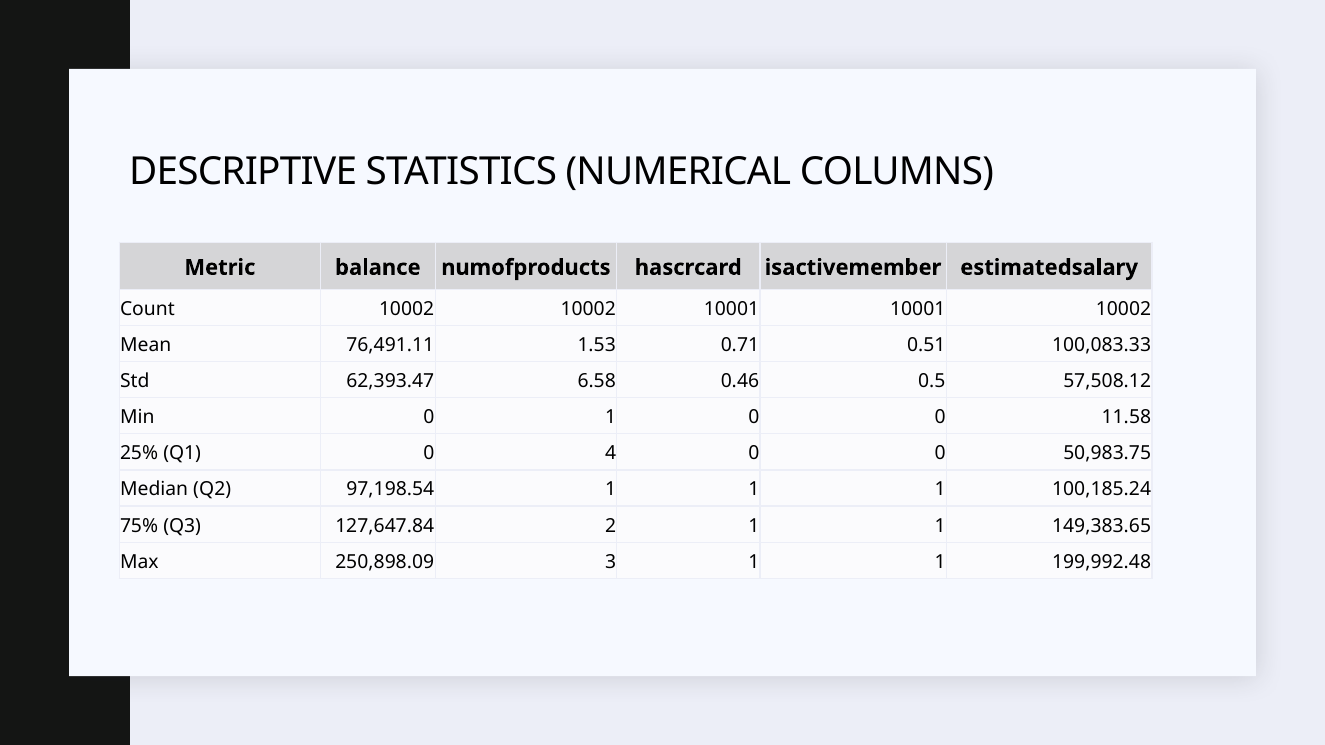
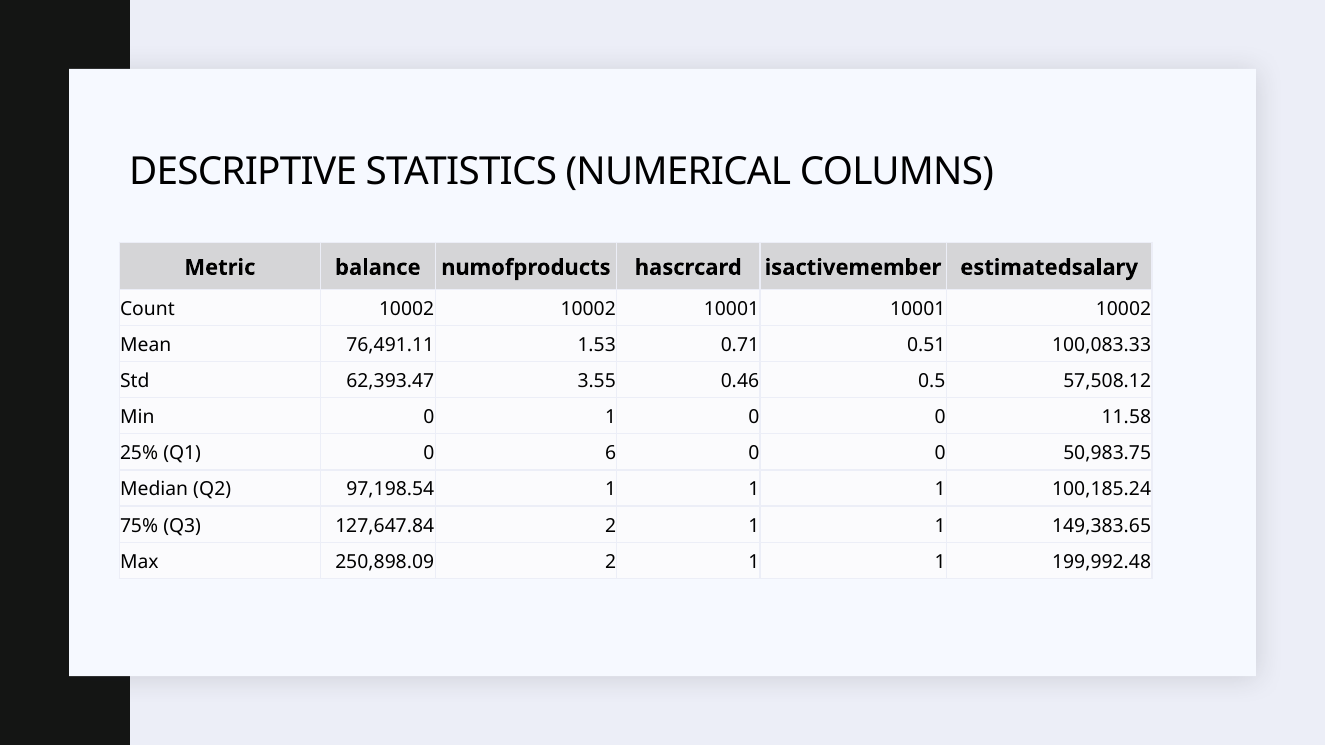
6.58: 6.58 -> 3.55 (597, 381)
4: 4 -> 6 (611, 454)
250,898.09 3: 3 -> 2 (611, 562)
